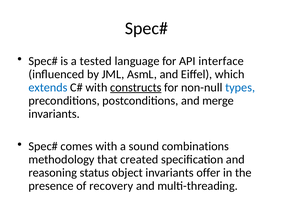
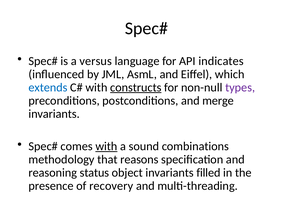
tested: tested -> versus (96, 61)
interface: interface -> indicates (221, 61)
types colour: blue -> purple (240, 87)
with underline: none -> present (106, 146)
created: created -> reasons (139, 159)
offer: offer -> filled (208, 173)
